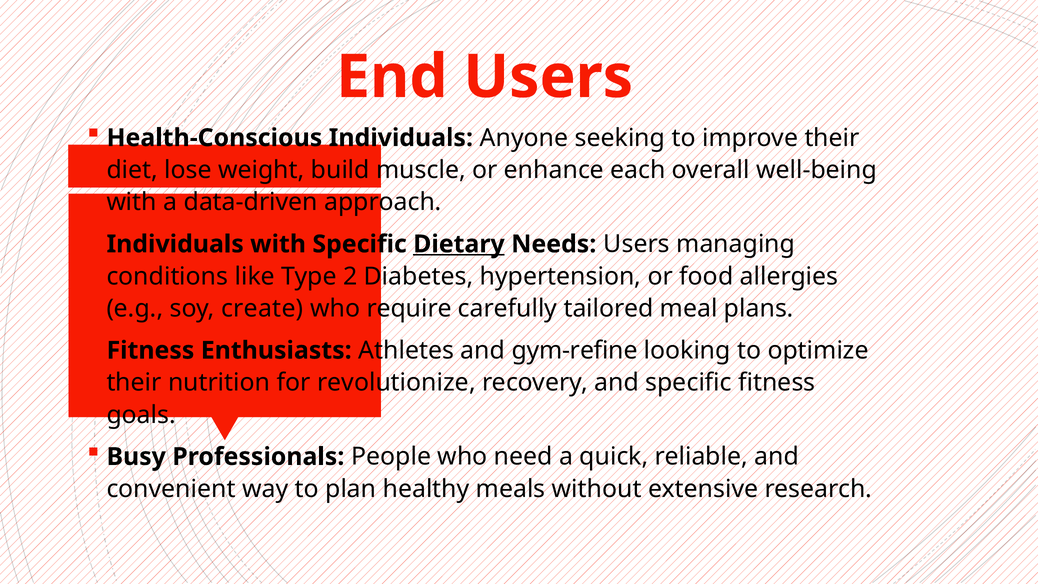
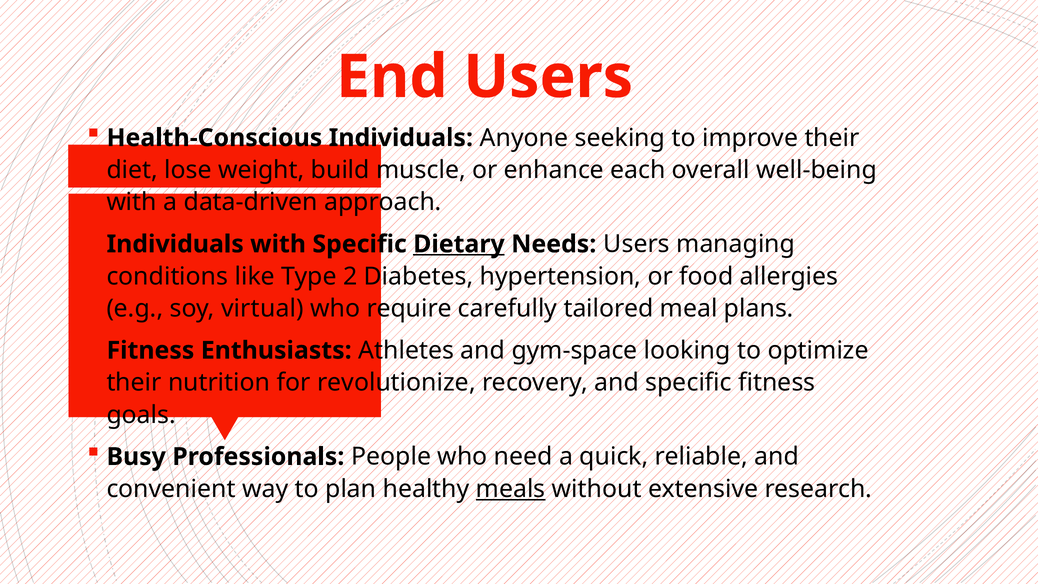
create: create -> virtual (262, 308)
gym-refine: gym-refine -> gym-space (574, 350)
meals underline: none -> present (511, 489)
